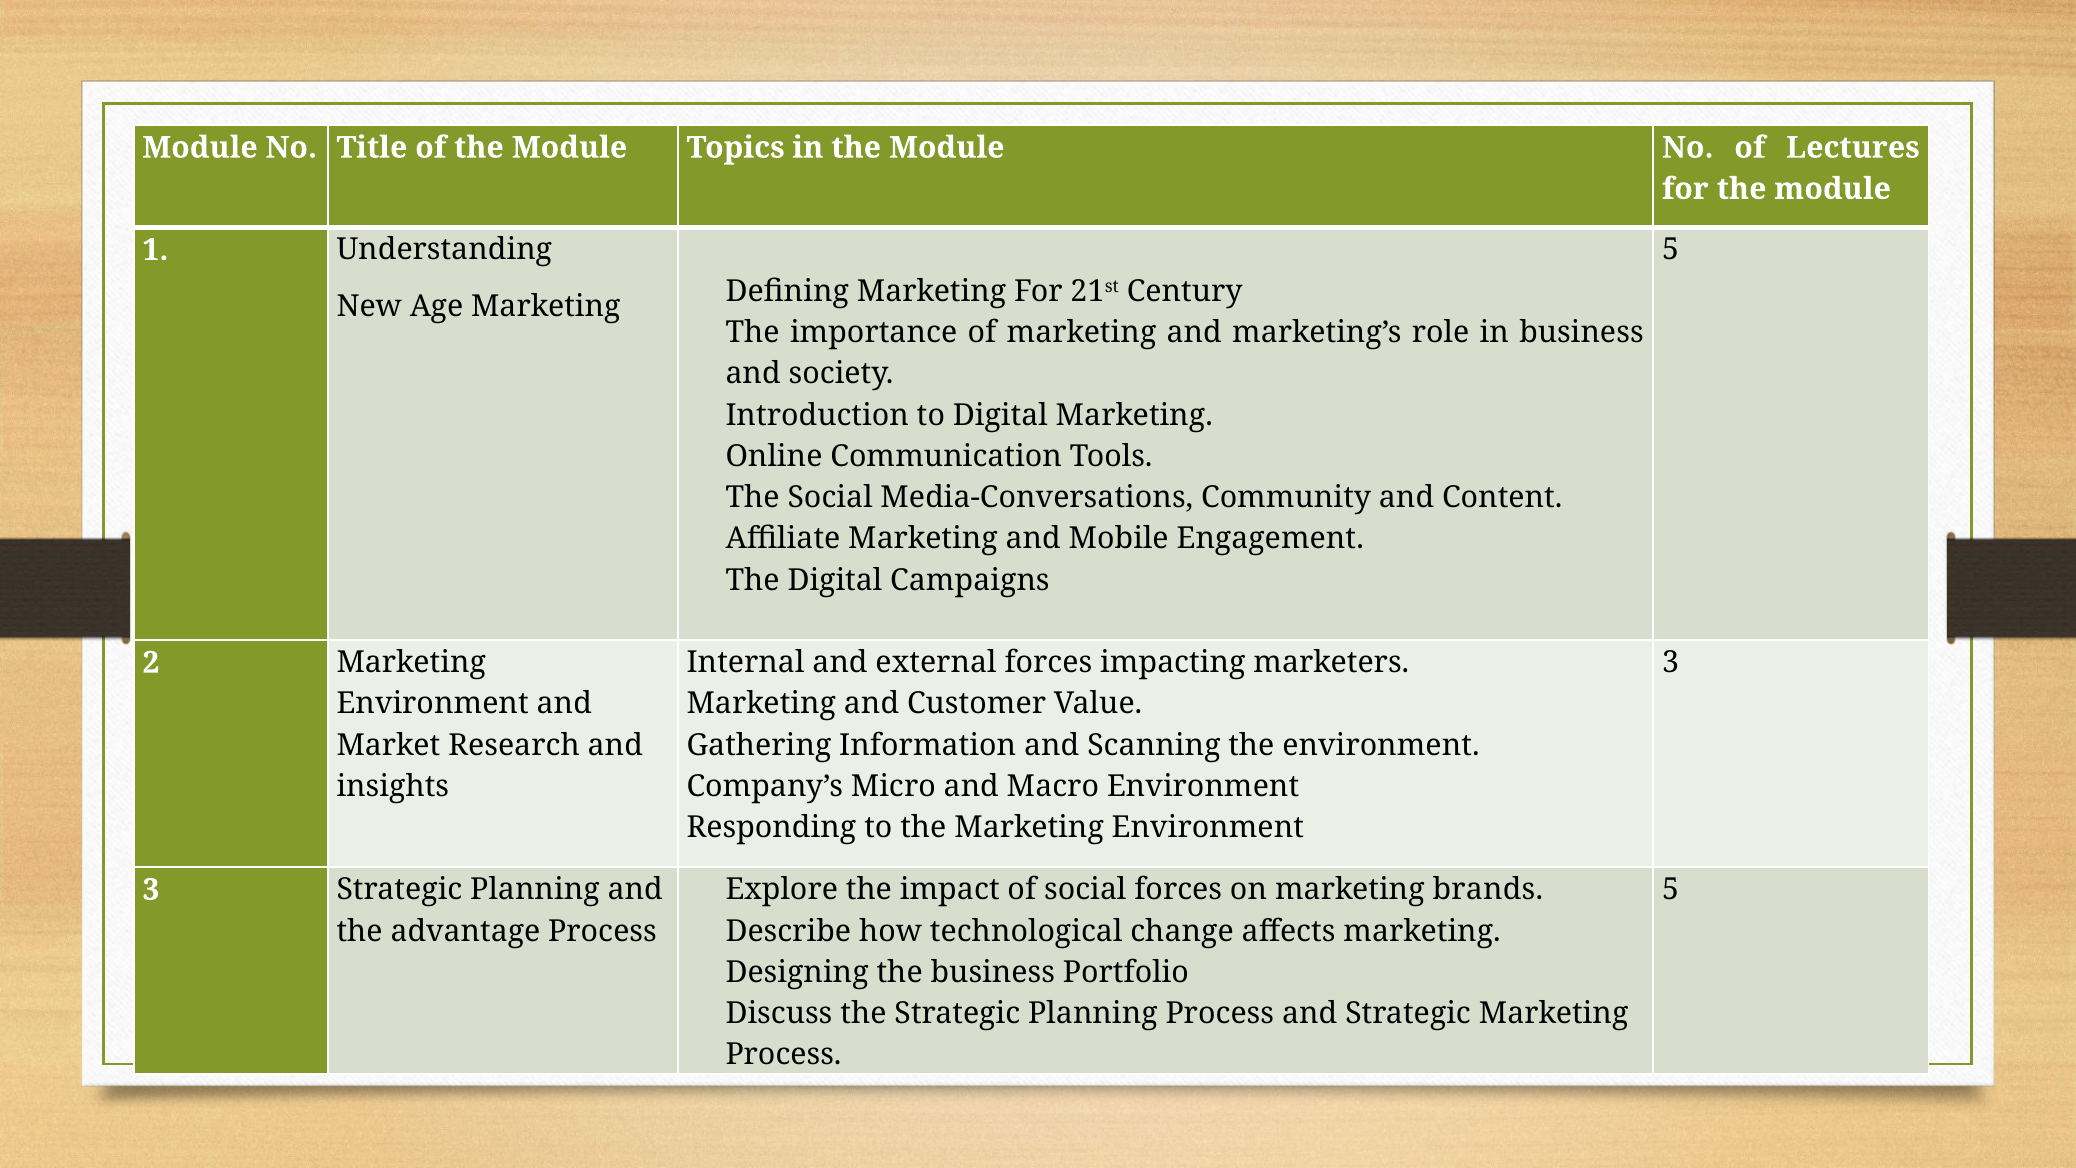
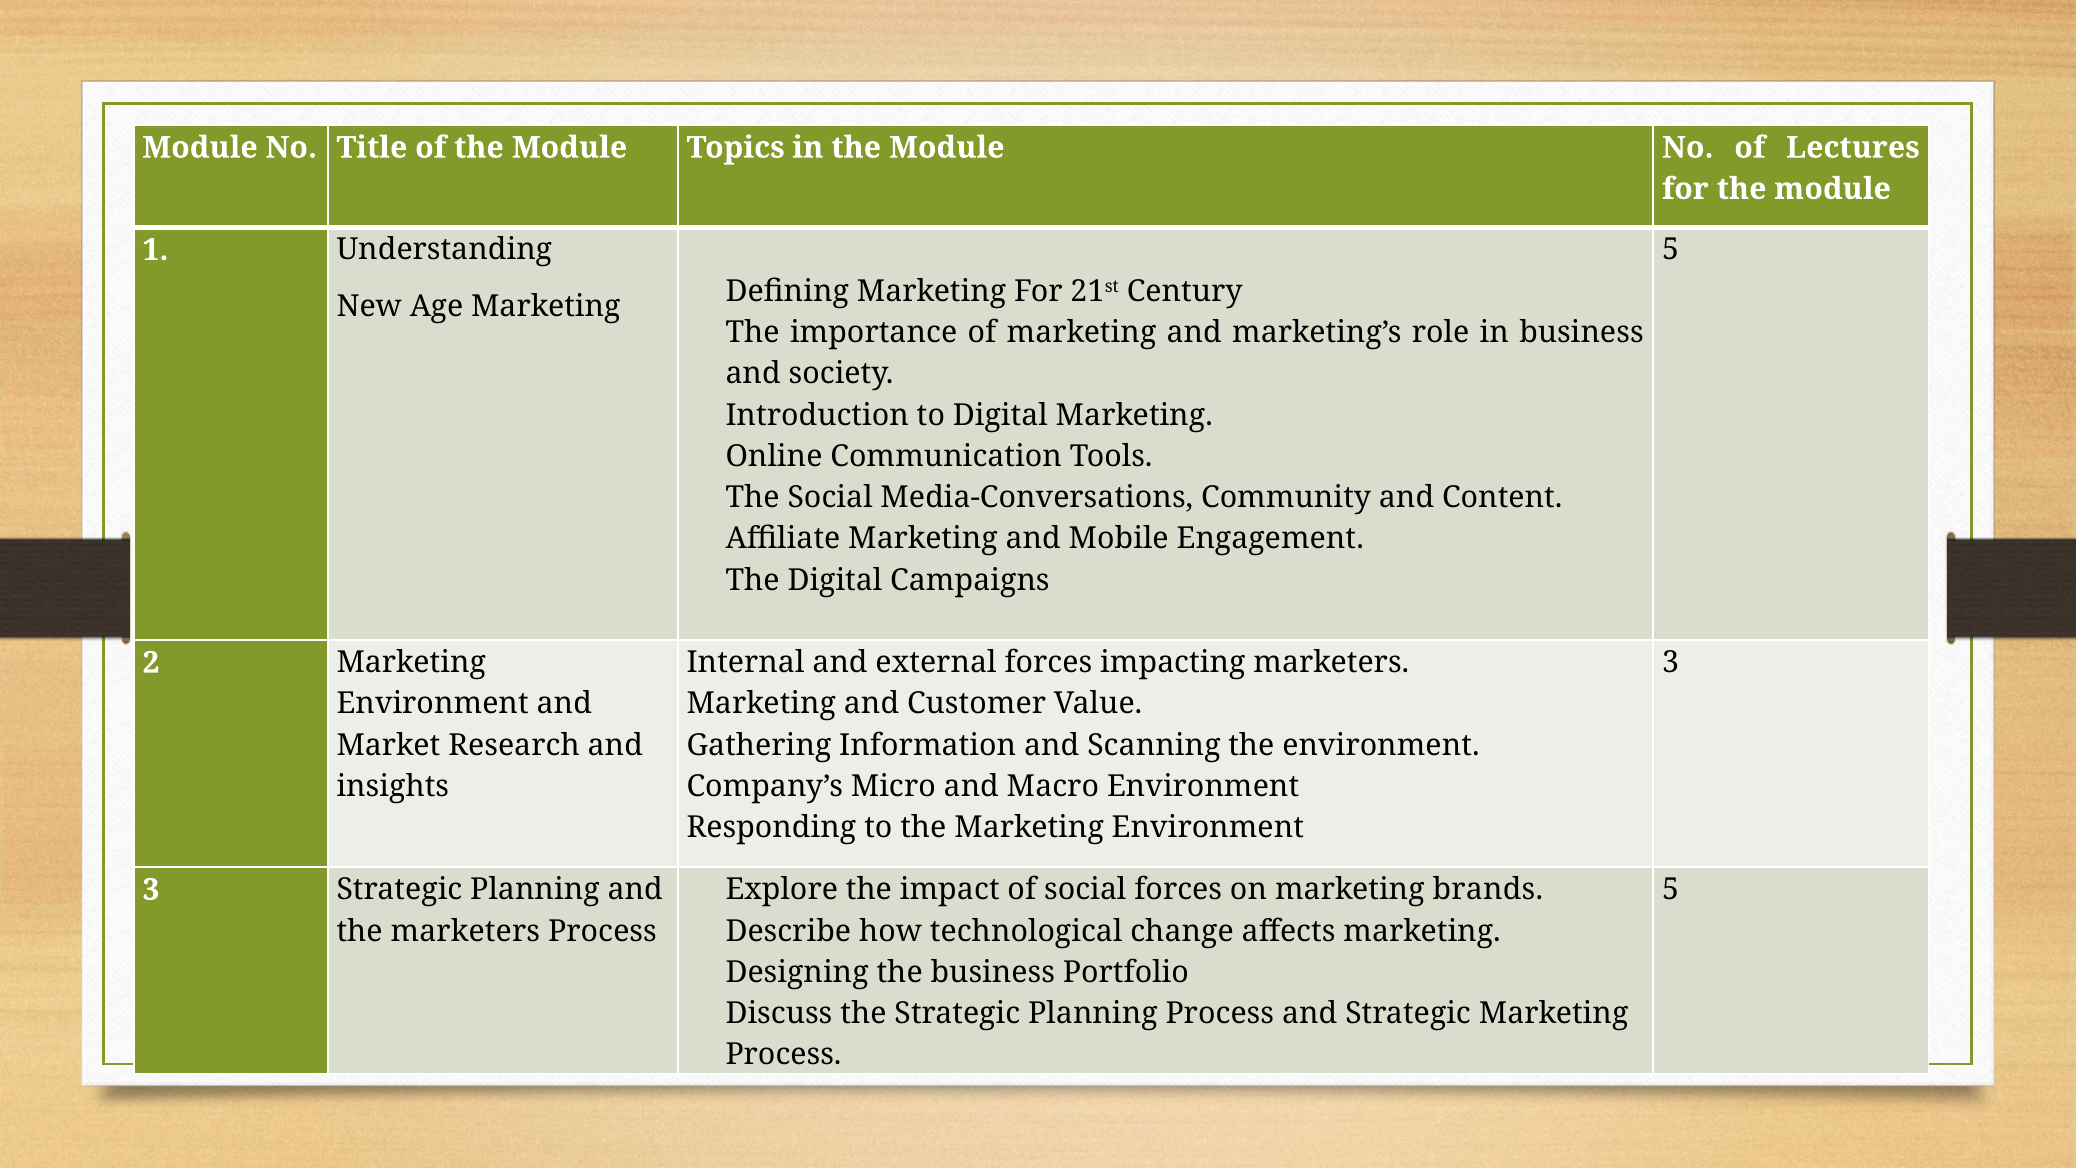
the advantage: advantage -> marketers (465, 931)
